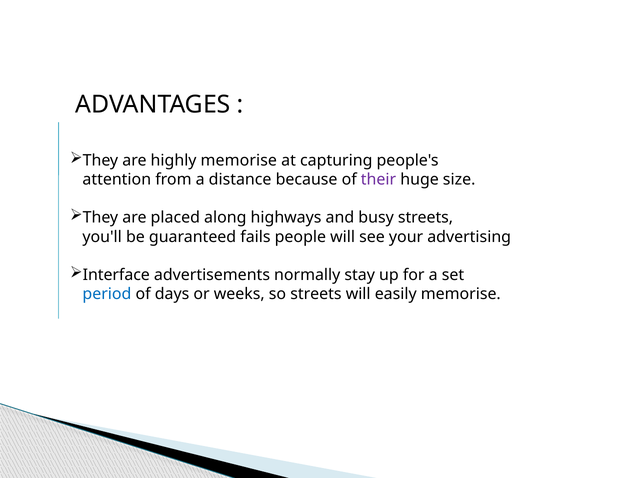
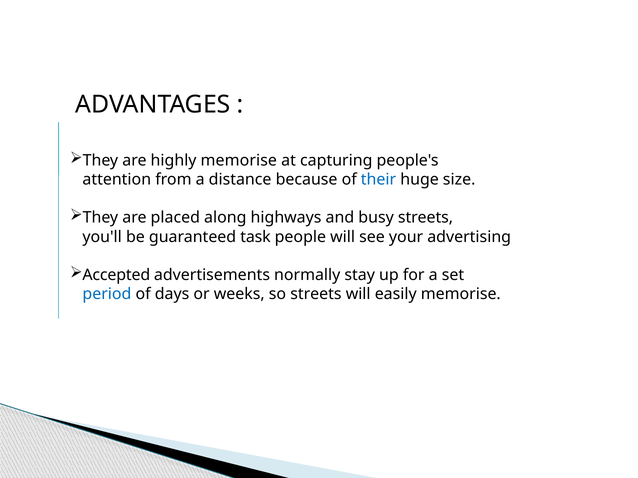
their colour: purple -> blue (379, 180)
fails: fails -> task (255, 237)
Interface: Interface -> Accepted (116, 275)
